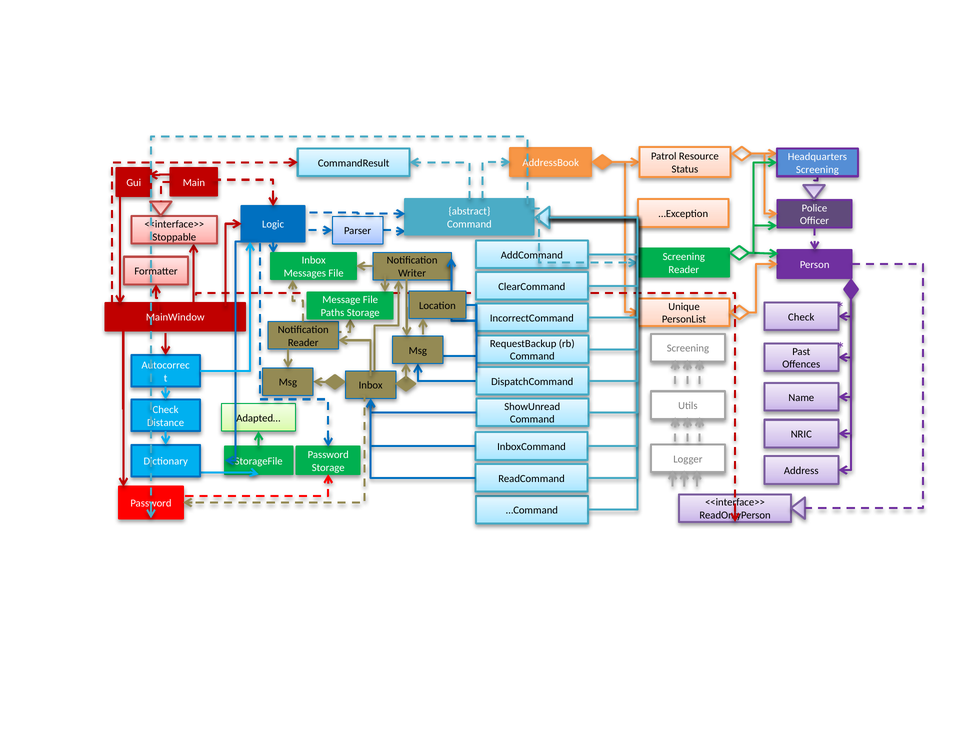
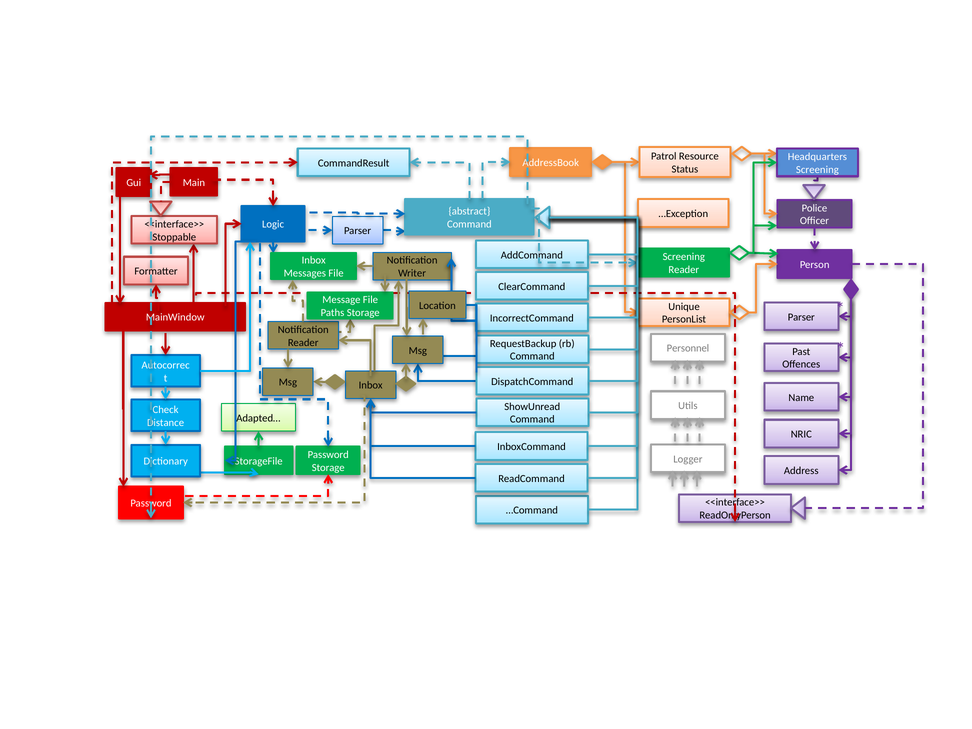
Check: Check -> Parser (801, 317)
Screening: Screening -> Personnel (688, 348)
